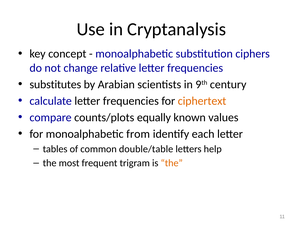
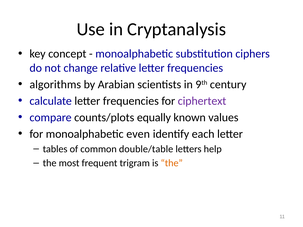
substitutes: substitutes -> algorithms (55, 85)
ciphertext colour: orange -> purple (202, 101)
from: from -> even (138, 134)
